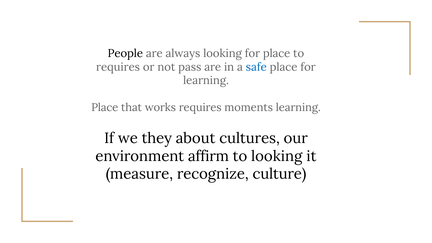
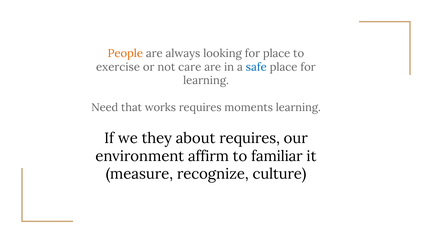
People colour: black -> orange (125, 53)
requires: requires -> exercise (118, 67)
pass: pass -> care (190, 67)
Place: Place -> Need (105, 107)
about cultures: cultures -> requires (250, 138)
to looking: looking -> familiar (277, 156)
